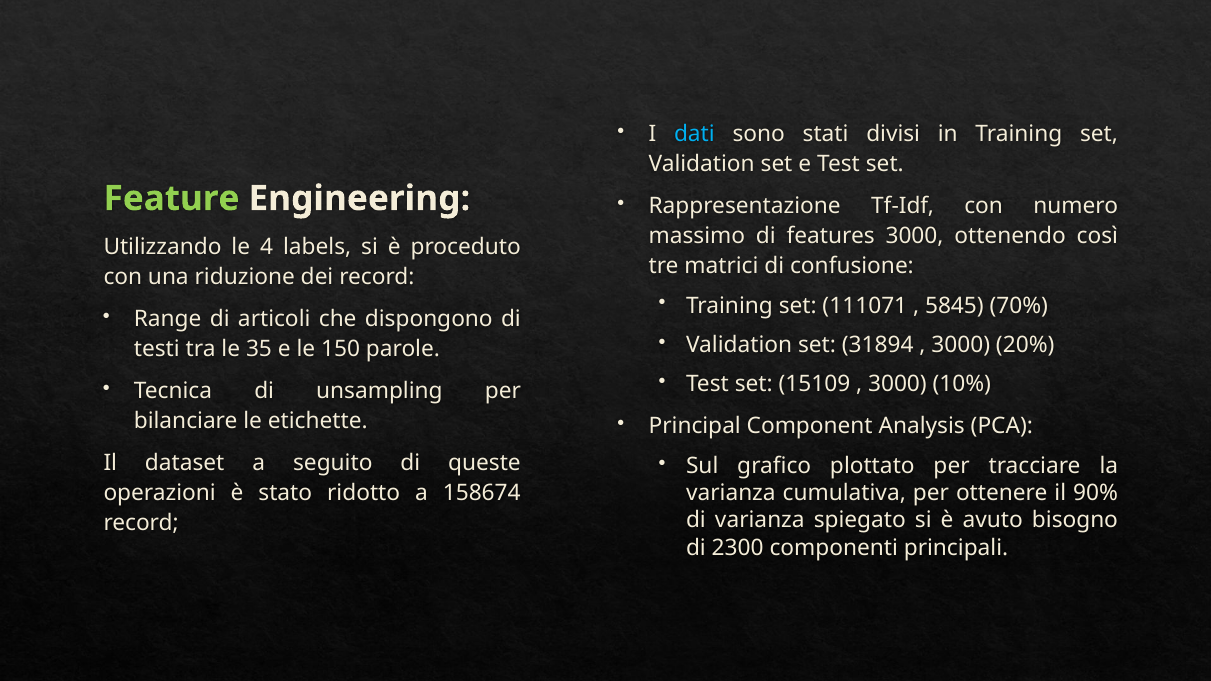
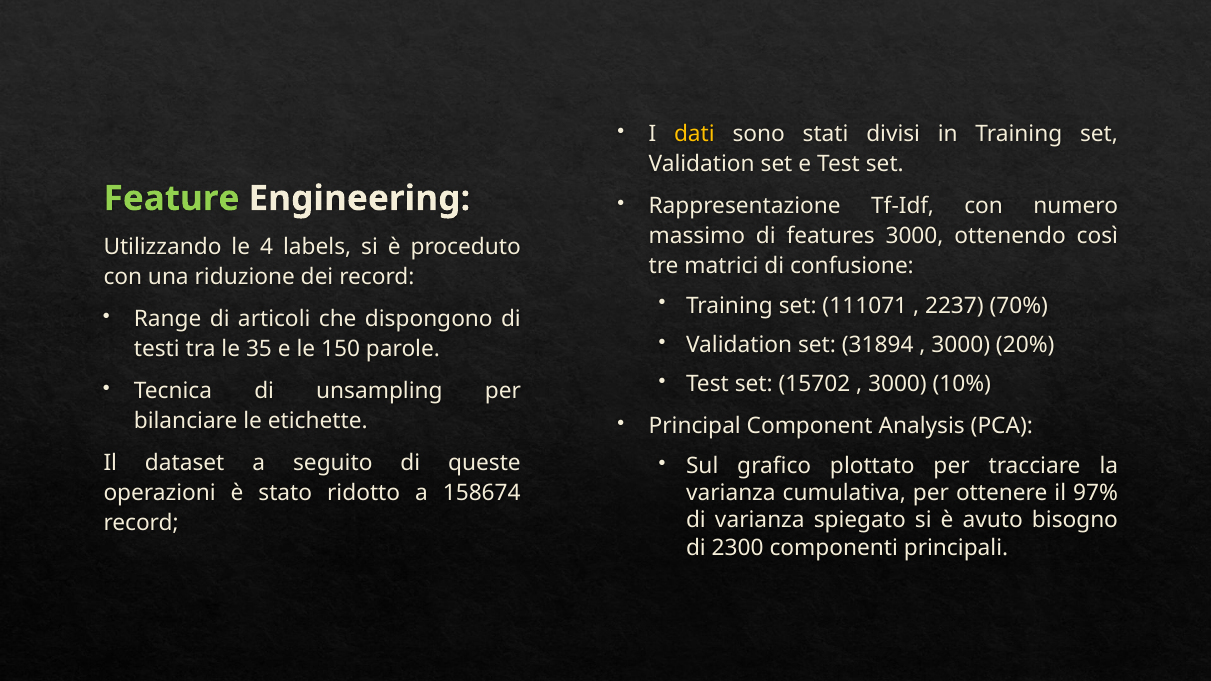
dati colour: light blue -> yellow (694, 134)
5845: 5845 -> 2237 (954, 306)
15109: 15109 -> 15702 (814, 384)
90%: 90% -> 97% (1096, 493)
